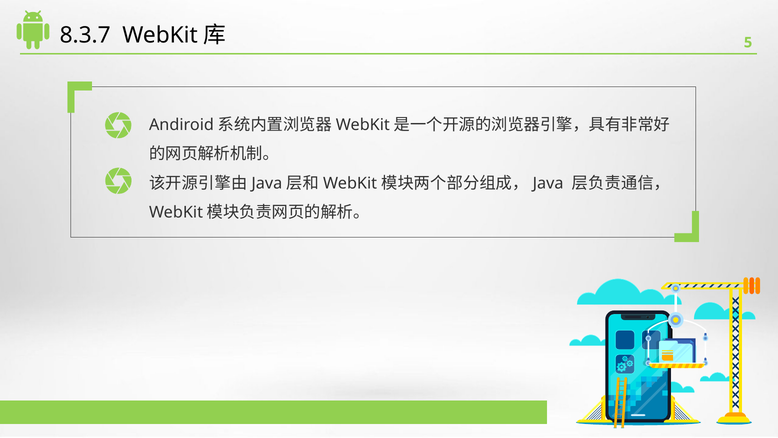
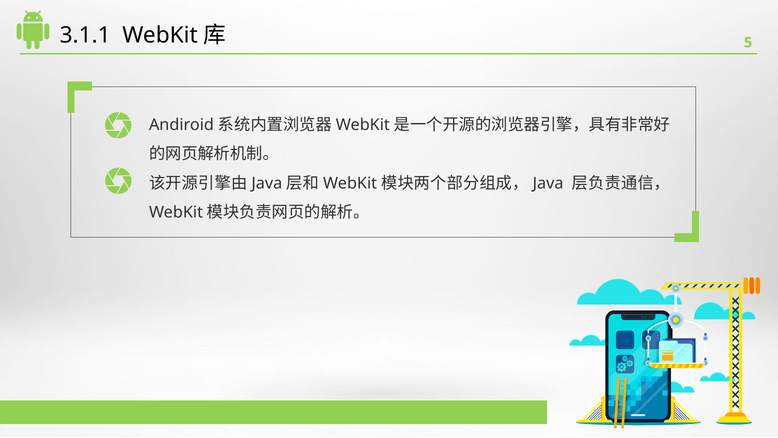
8.3.7: 8.3.7 -> 3.1.1 (85, 35)
